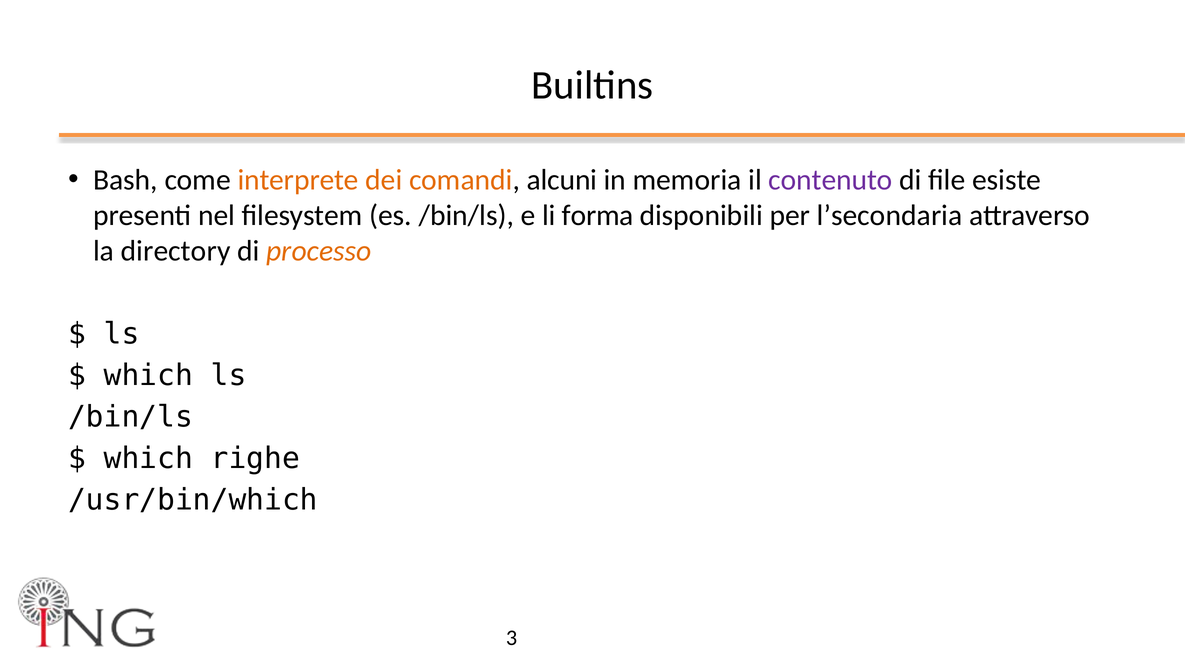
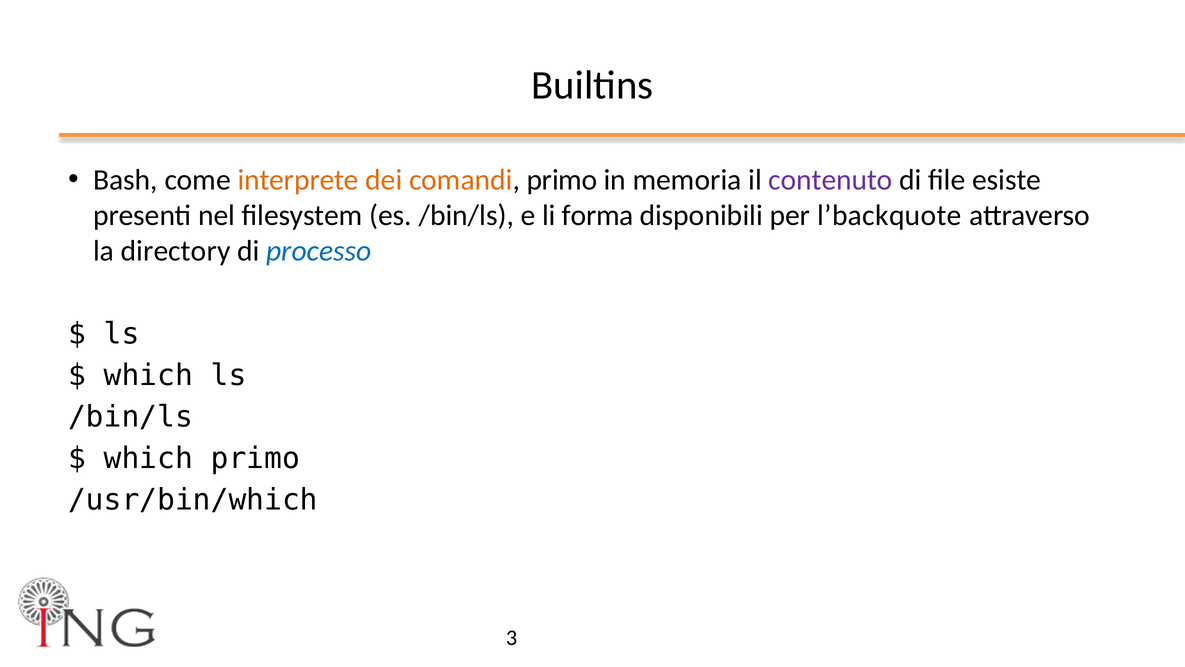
comandi alcuni: alcuni -> primo (562, 180)
l’secondaria: l’secondaria -> l’backquote (889, 215)
processo colour: orange -> blue (319, 251)
which righe: righe -> primo (255, 458)
